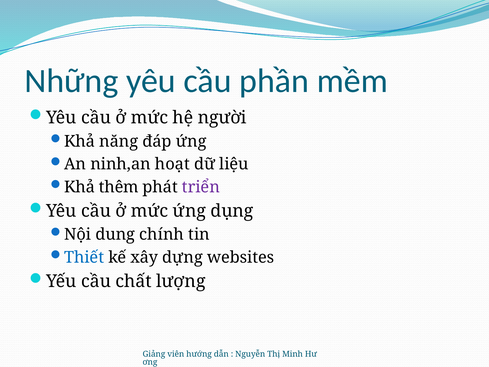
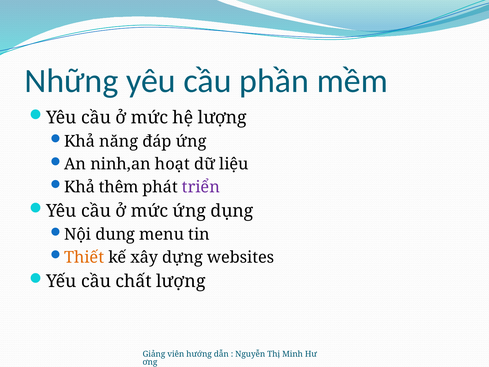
hệ người: người -> lượng (222, 118)
chính: chính -> menu (162, 234)
Thiết colour: blue -> orange (84, 257)
